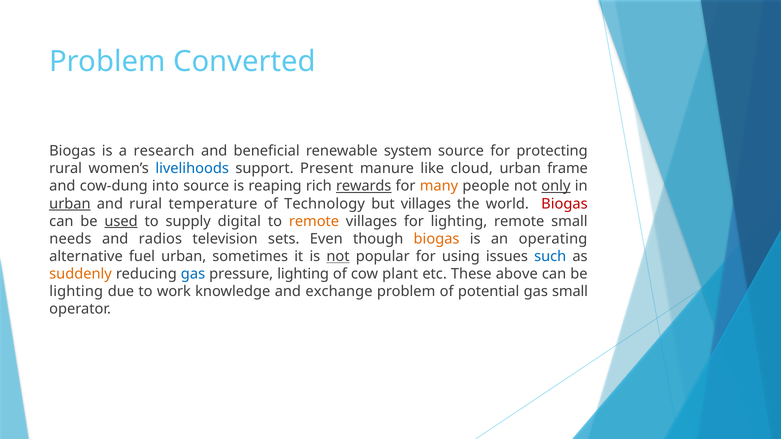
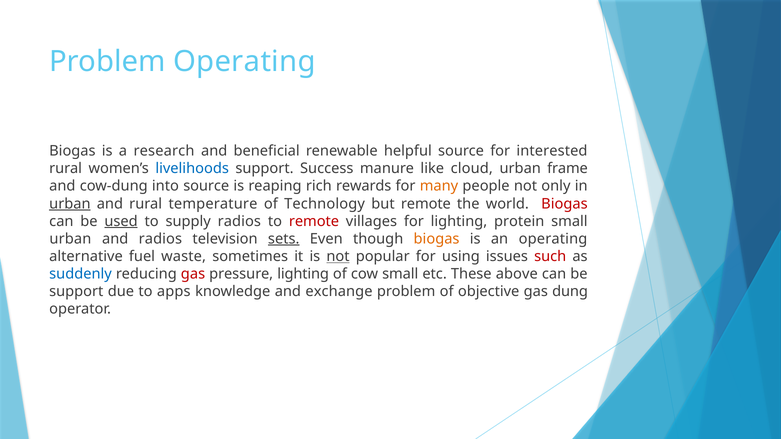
Problem Converted: Converted -> Operating (244, 62)
system: system -> helpful (408, 151)
protecting: protecting -> interested (552, 151)
Present: Present -> Success (327, 169)
rewards underline: present -> none (364, 186)
only underline: present -> none (556, 186)
but villages: villages -> remote (426, 204)
supply digital: digital -> radios (239, 221)
remote colour: orange -> red (314, 221)
lighting remote: remote -> protein (519, 221)
needs: needs -> urban (70, 239)
sets underline: none -> present (284, 239)
fuel urban: urban -> waste (184, 257)
such colour: blue -> red (550, 257)
suddenly colour: orange -> blue (81, 274)
gas colour: blue -> red (193, 274)
cow plant: plant -> small (400, 274)
lighting: lighting -> support (76, 292)
work: work -> apps (174, 292)
potential: potential -> objective (489, 292)
gas small: small -> dung (570, 292)
